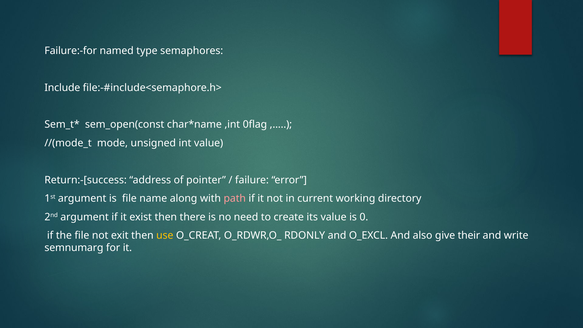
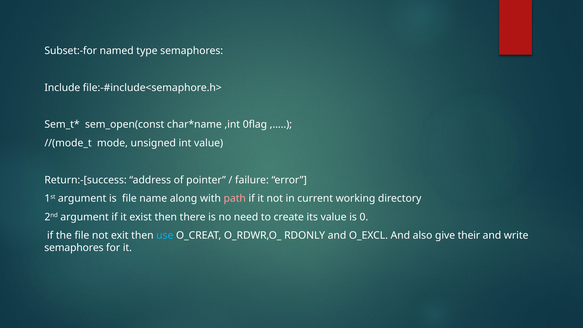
Failure:-for: Failure:-for -> Subset:-for (71, 51)
use colour: yellow -> light blue (165, 235)
semnumarg: semnumarg -> semaphores (74, 248)
